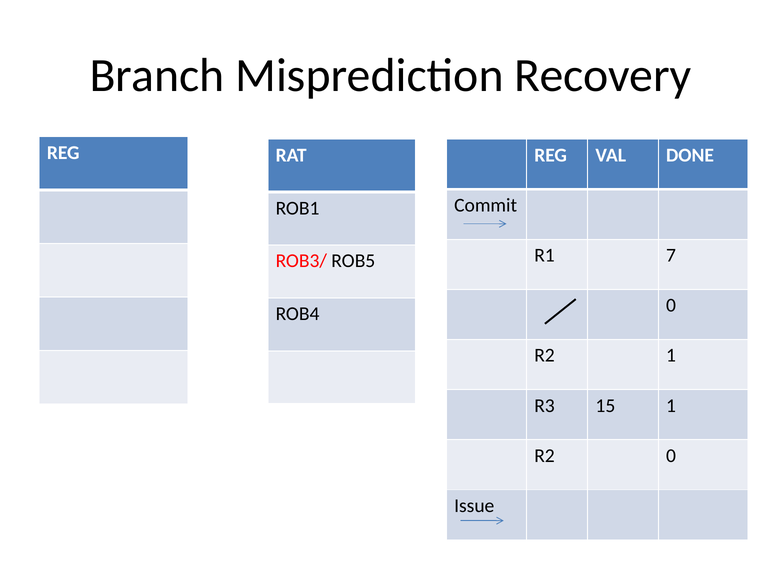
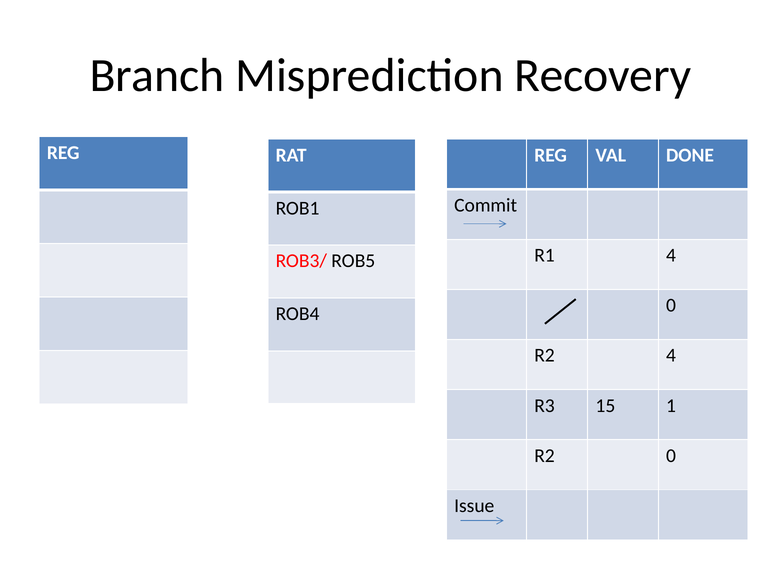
R1 7: 7 -> 4 (671, 256)
R2 1: 1 -> 4 (671, 356)
